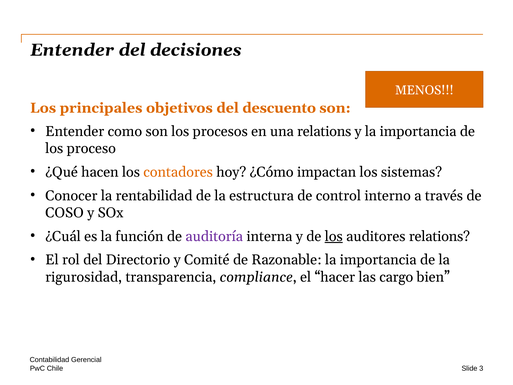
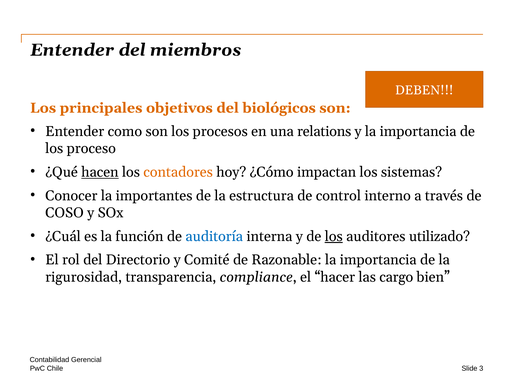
decisiones: decisiones -> miembros (196, 50)
MENOS: MENOS -> DEBEN (424, 90)
descuento: descuento -> biológicos (279, 108)
hacen underline: none -> present (100, 172)
rentabilidad: rentabilidad -> importantes (154, 196)
auditoría colour: purple -> blue (214, 236)
auditores relations: relations -> utilizado (439, 236)
